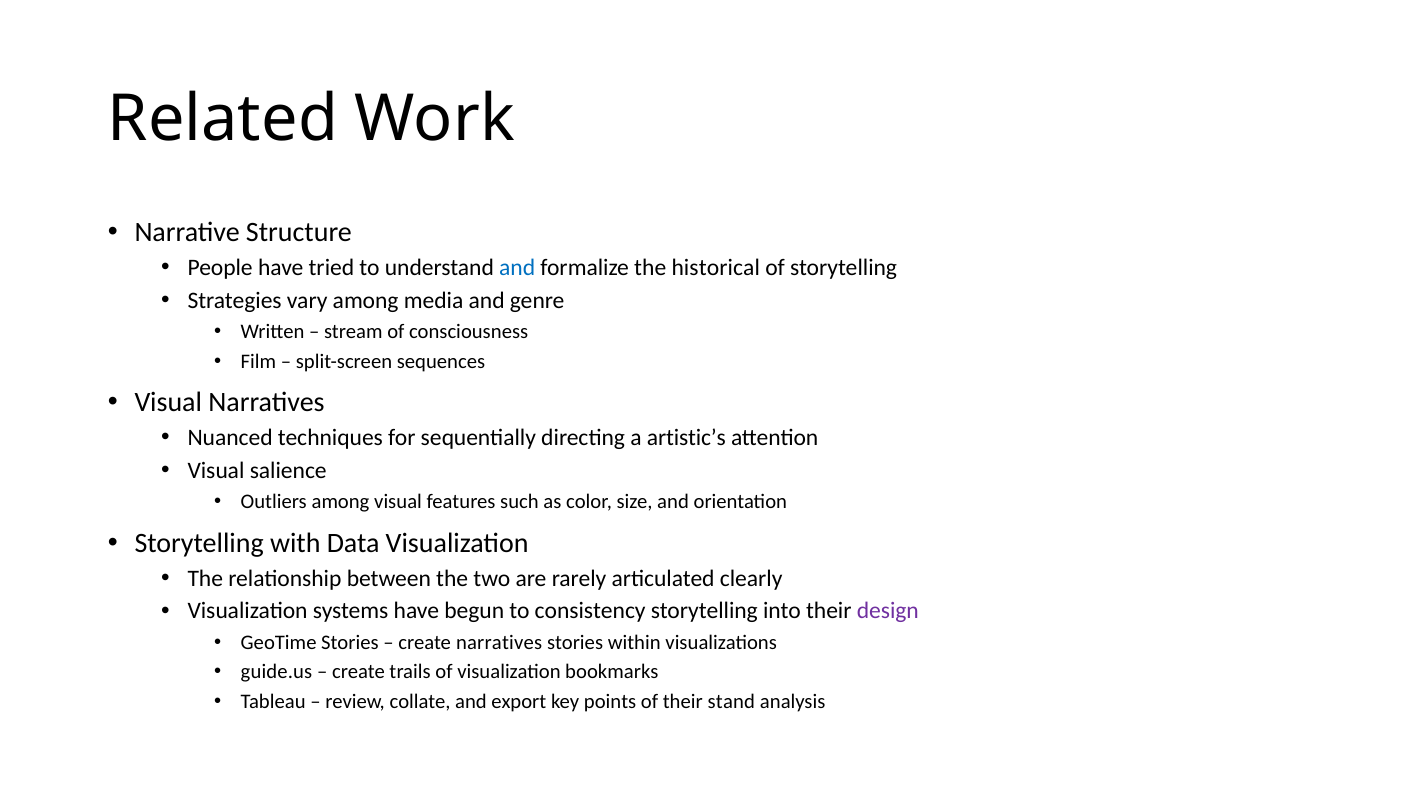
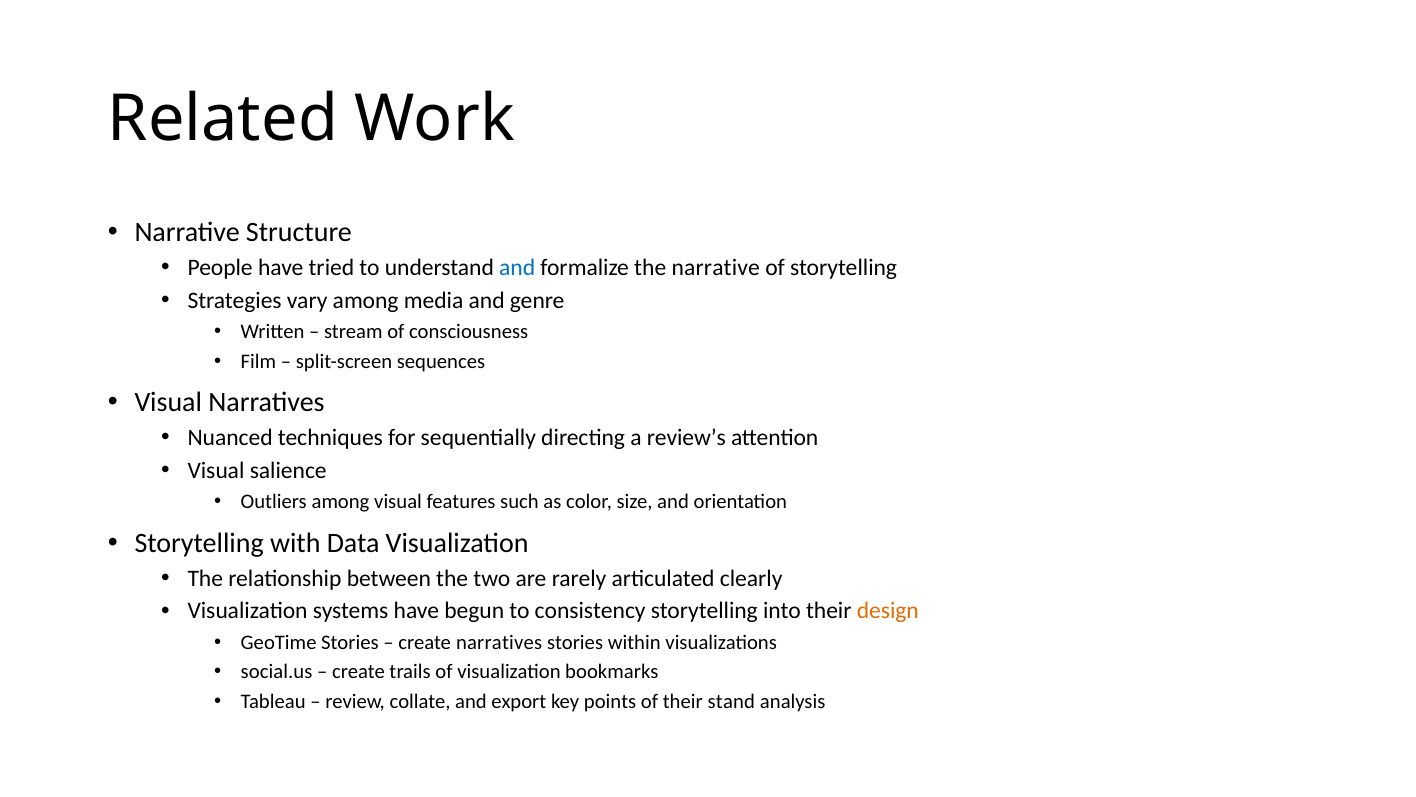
the historical: historical -> narrative (716, 268)
artistic’s: artistic’s -> review’s (686, 438)
design colour: purple -> orange (888, 611)
guide.us: guide.us -> social.us (277, 672)
